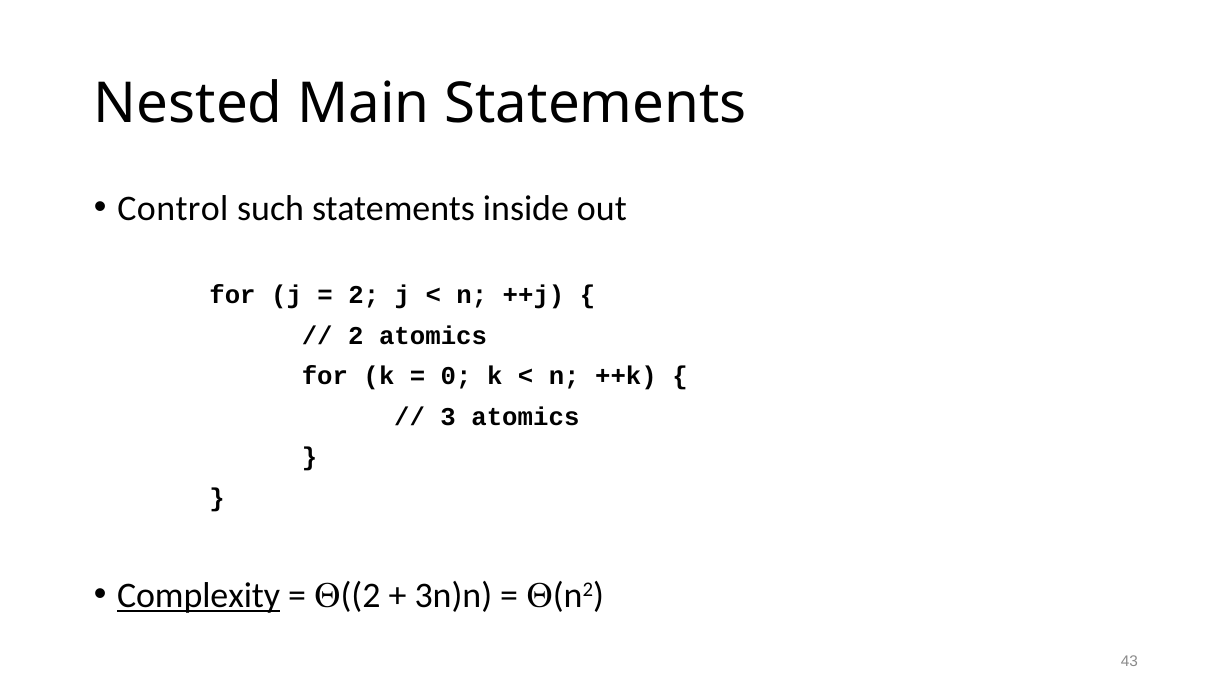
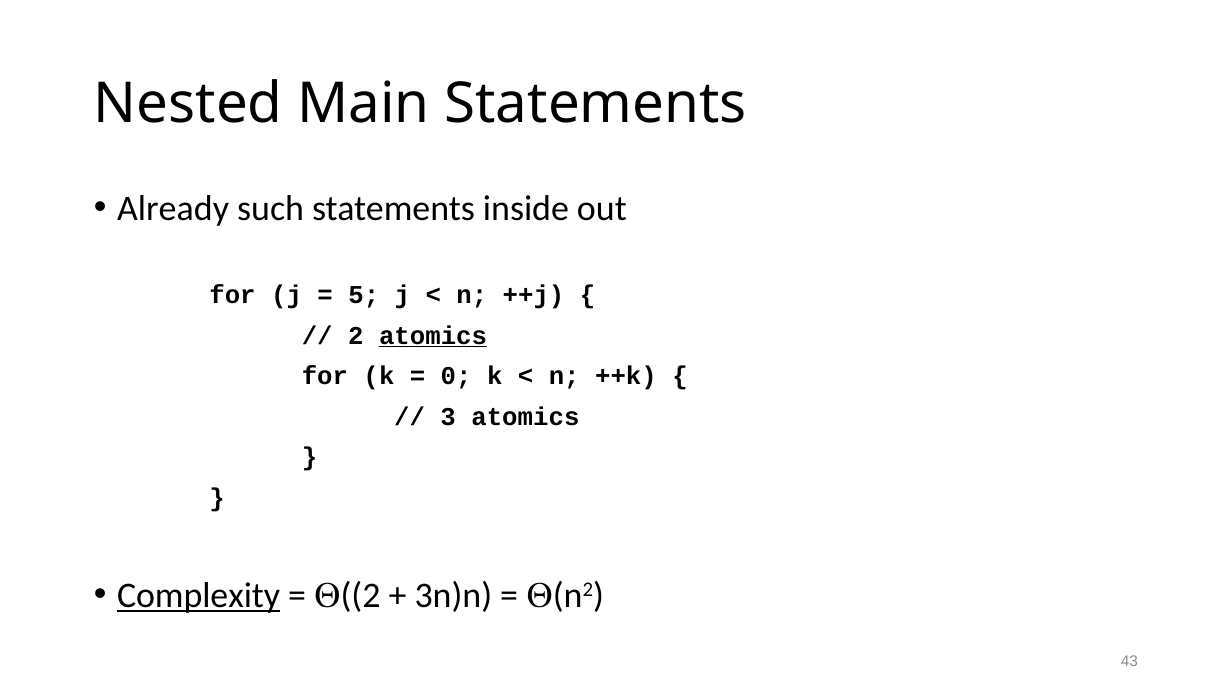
Control: Control -> Already (173, 208)
2: 2 -> 5 (364, 295)
atomics underline: none -> present (433, 336)
